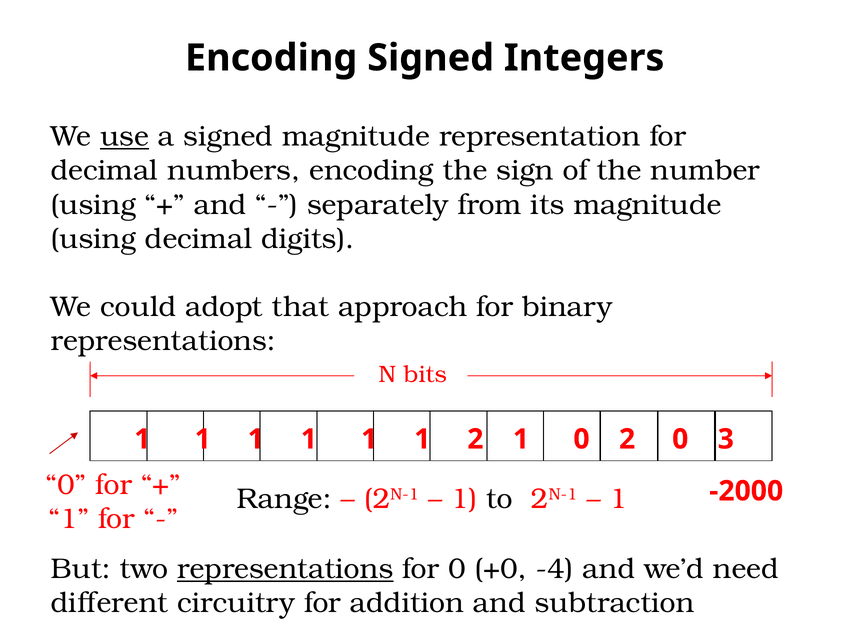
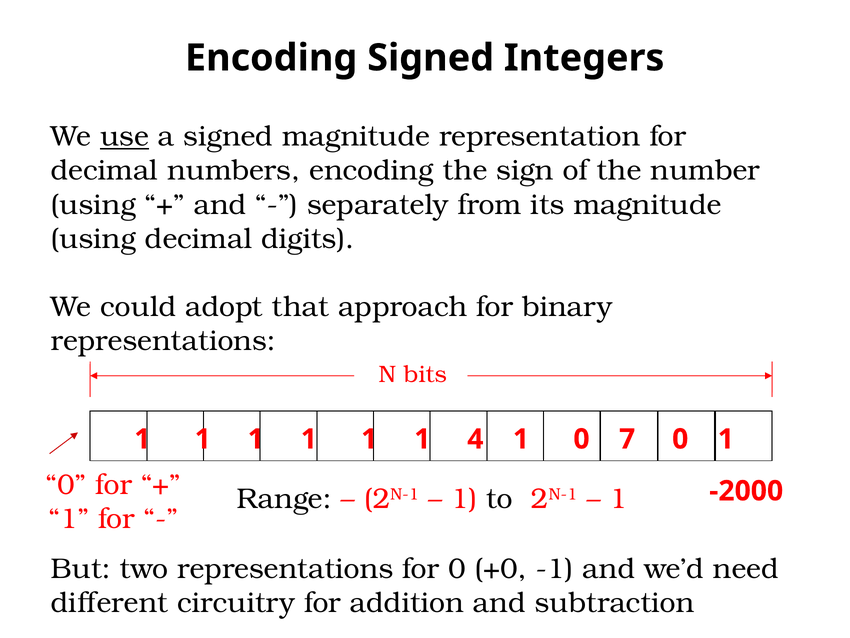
1 2: 2 -> 4 (475, 439)
0 2: 2 -> 7 (627, 439)
0 3: 3 -> 1 (726, 439)
representations underline: present -> none (285, 569)
-4: -4 -> -1 (555, 569)
